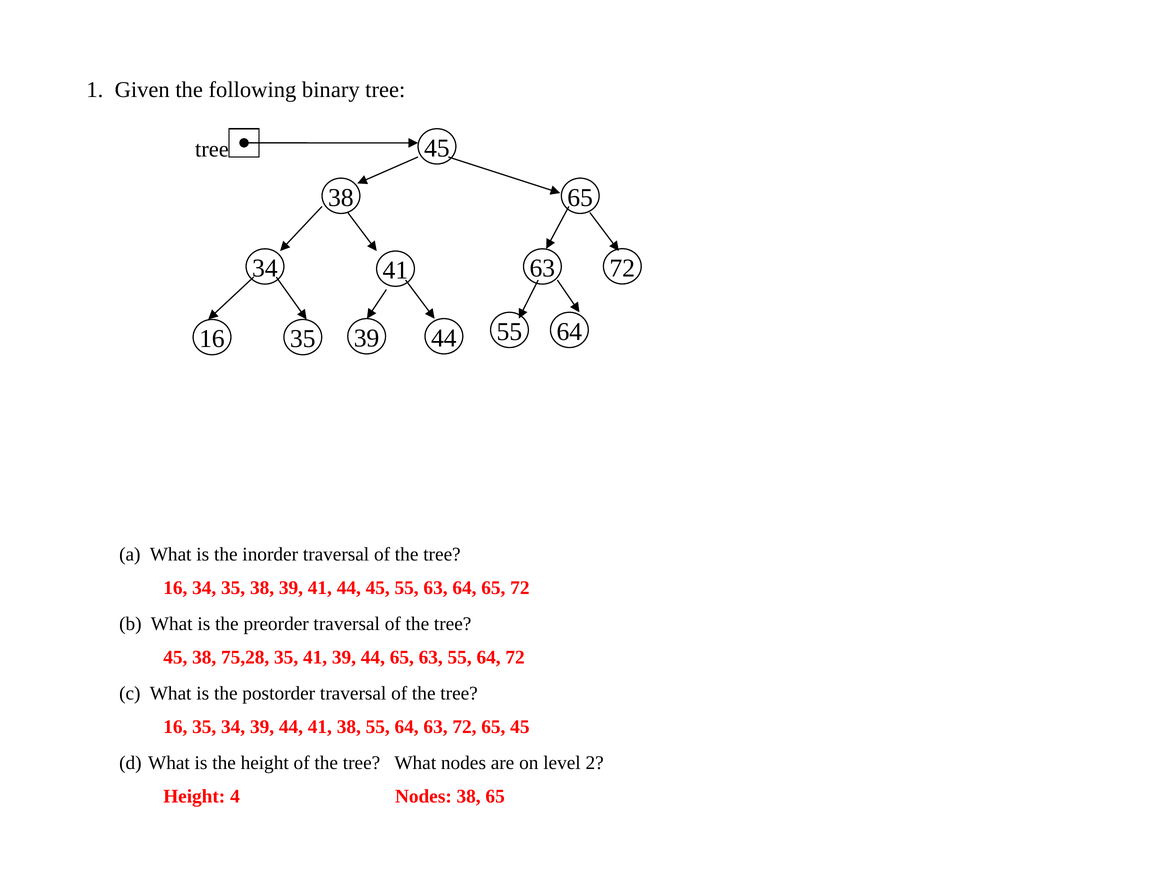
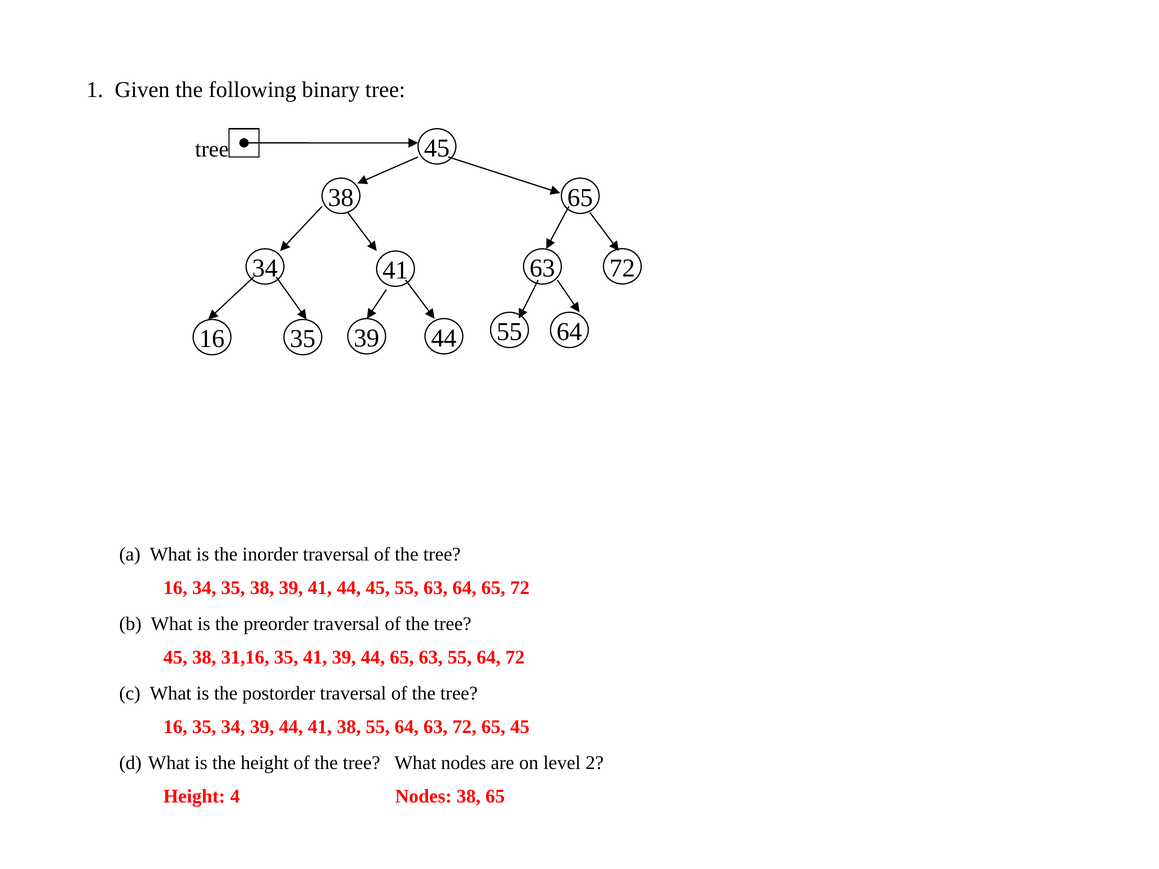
75,28: 75,28 -> 31,16 (245, 658)
